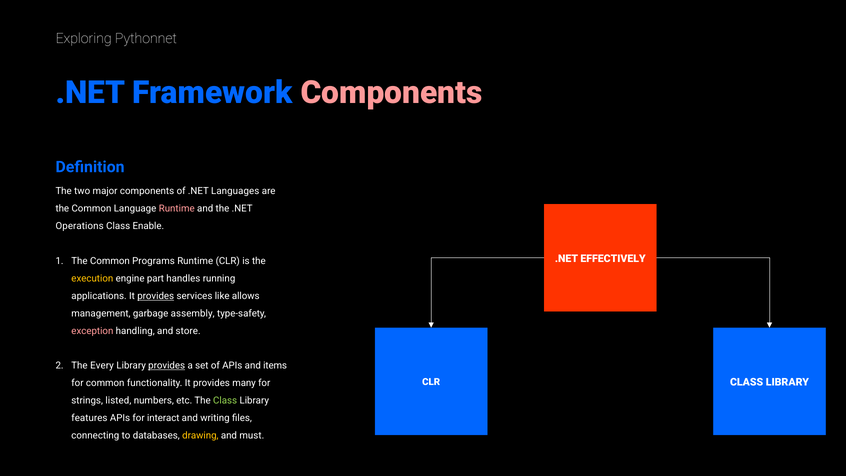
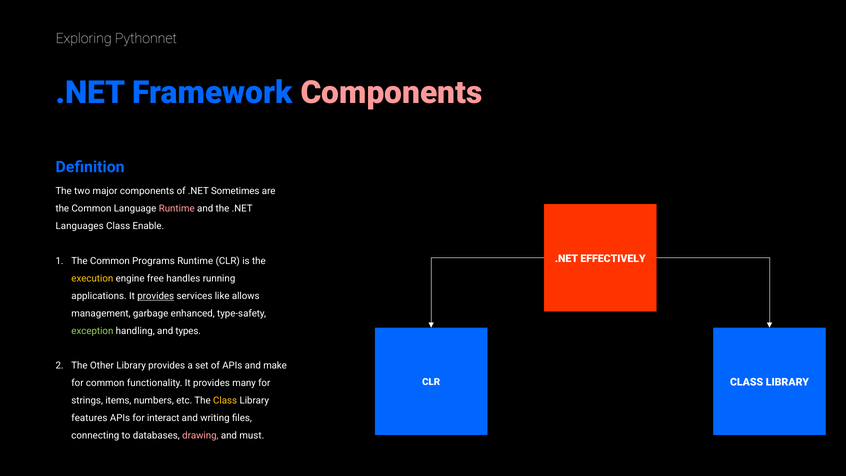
Languages: Languages -> Sometimes (235, 191)
Operations: Operations -> Languages (80, 226)
part: part -> free (155, 278)
assembly: assembly -> enhanced (193, 313)
exception colour: pink -> light green (92, 331)
store: store -> types (188, 331)
Every: Every -> Other (102, 366)
provides underline: present -> none (167, 366)
items: items -> make (275, 366)
listed: listed -> items (118, 401)
Class colour: light green -> yellow (225, 401)
drawing colour: yellow -> pink (200, 436)
